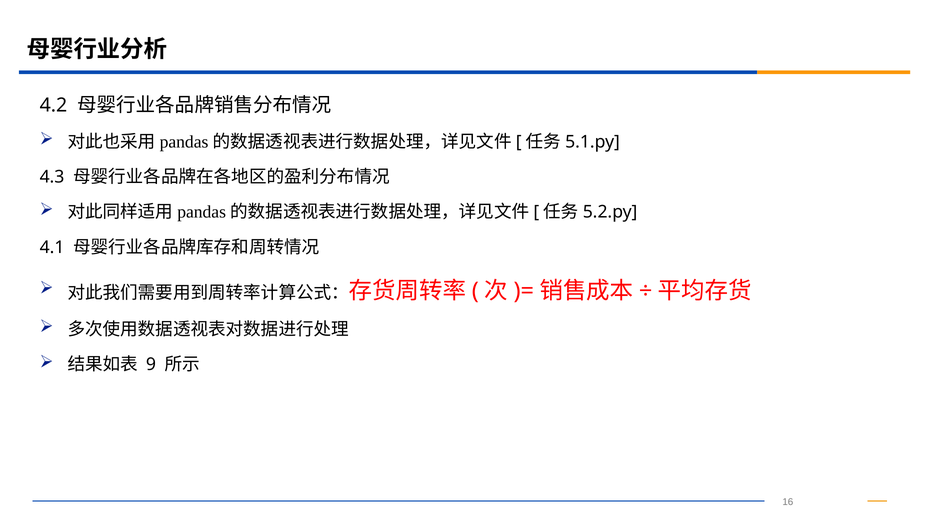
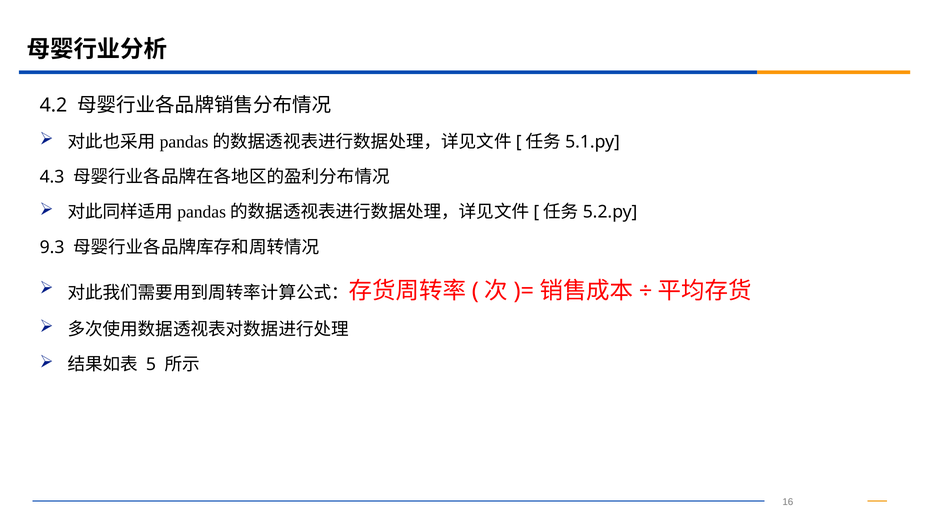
4.1: 4.1 -> 9.3 (52, 247)
9: 9 -> 5 (151, 364)
